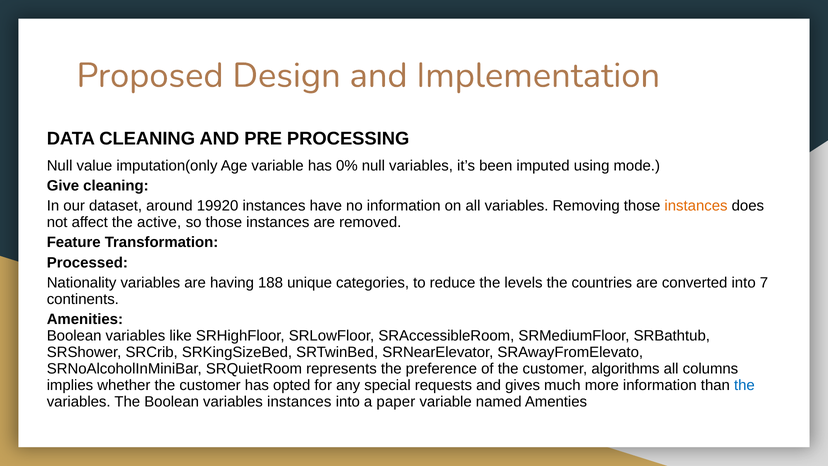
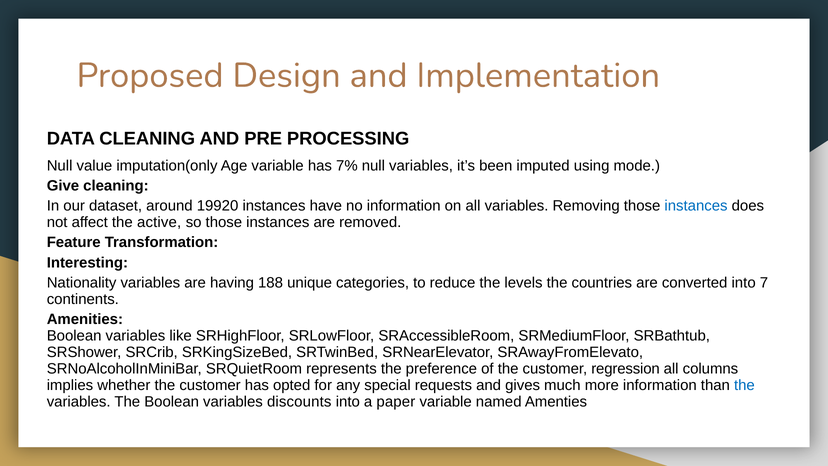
0%: 0% -> 7% (347, 165)
instances colour: orange -> blue (696, 206)
Processed: Processed -> Interesting (87, 263)
algorithms: algorithms -> regression (626, 369)
variables instances: instances -> discounts (299, 402)
